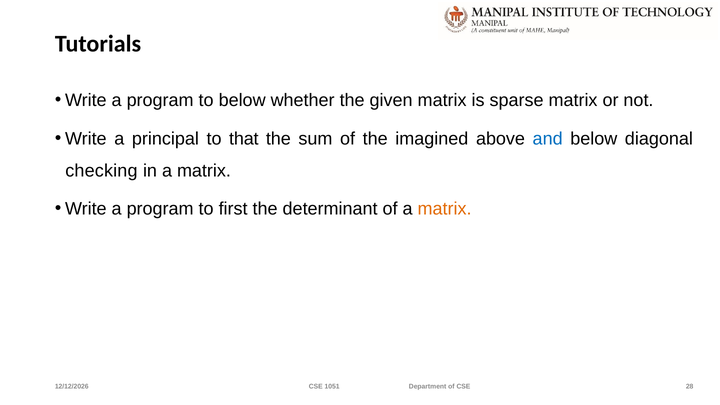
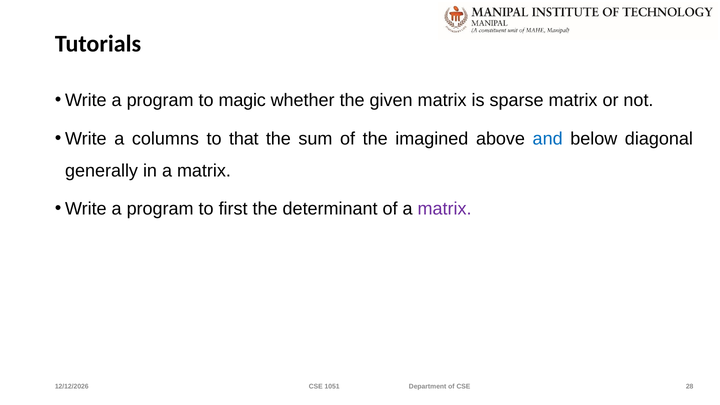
to below: below -> magic (242, 101)
principal: principal -> columns (165, 139)
checking: checking -> generally (102, 171)
matrix colour: orange -> purple (445, 209)
